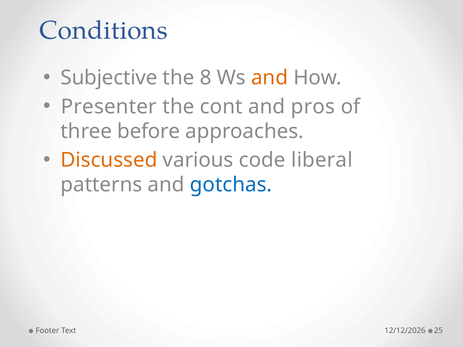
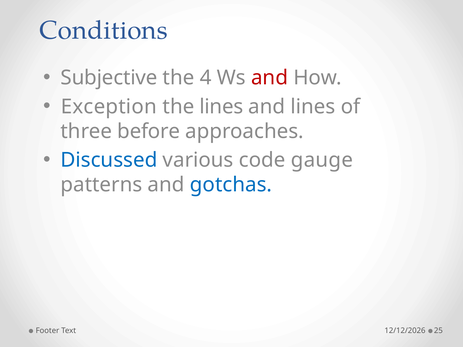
8: 8 -> 4 (206, 78)
and colour: orange -> red (270, 78)
Presenter: Presenter -> Exception (109, 107)
the cont: cont -> lines (221, 107)
and pros: pros -> lines (313, 107)
Discussed colour: orange -> blue (109, 160)
liberal: liberal -> gauge (322, 160)
